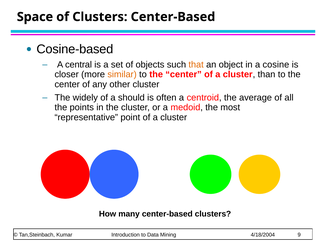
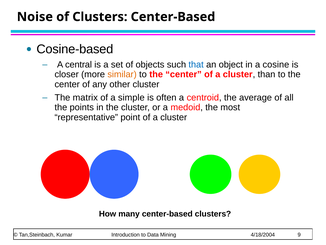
Space: Space -> Noise (35, 17)
that colour: orange -> blue (196, 65)
widely: widely -> matrix (85, 97)
should: should -> simple (131, 97)
